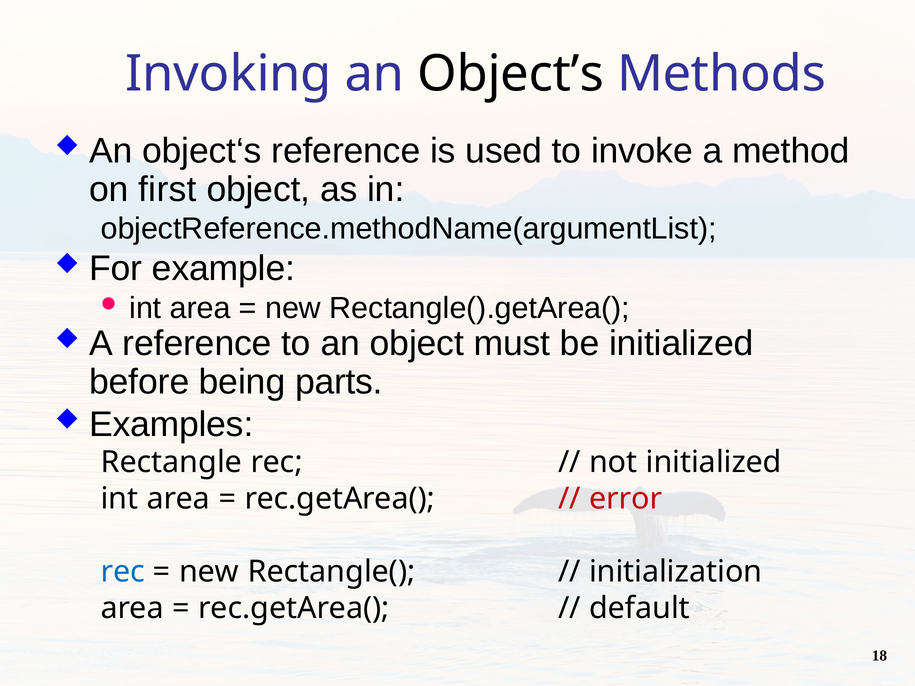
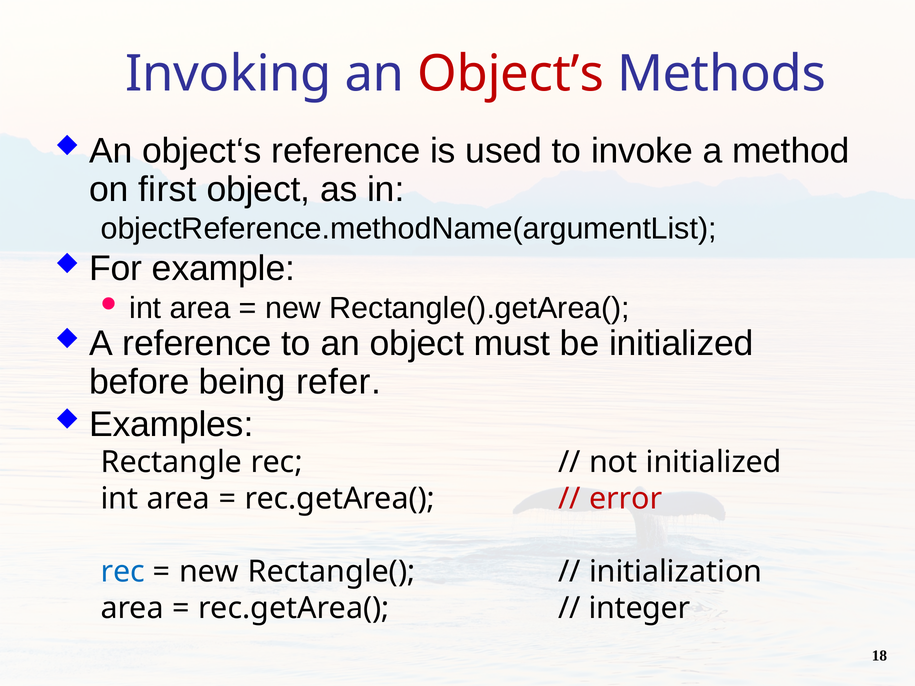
Object’s colour: black -> red (511, 74)
parts: parts -> refer (339, 382)
default: default -> integer (640, 609)
